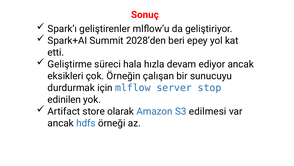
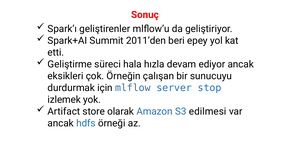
2028’den: 2028’den -> 2011’den (146, 41)
edinilen: edinilen -> izlemek (64, 99)
